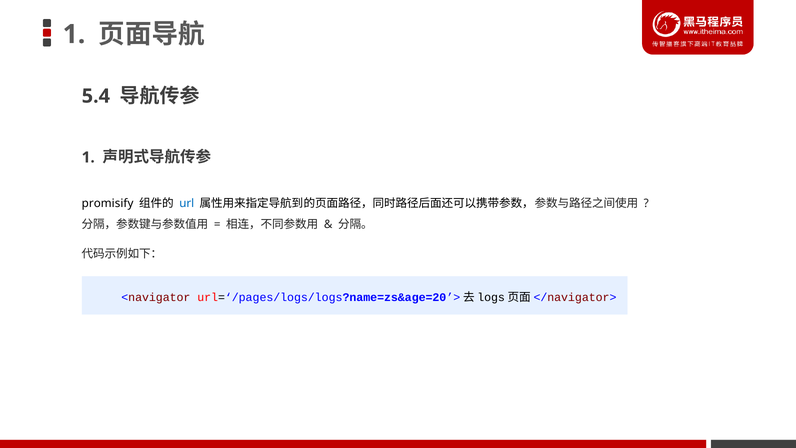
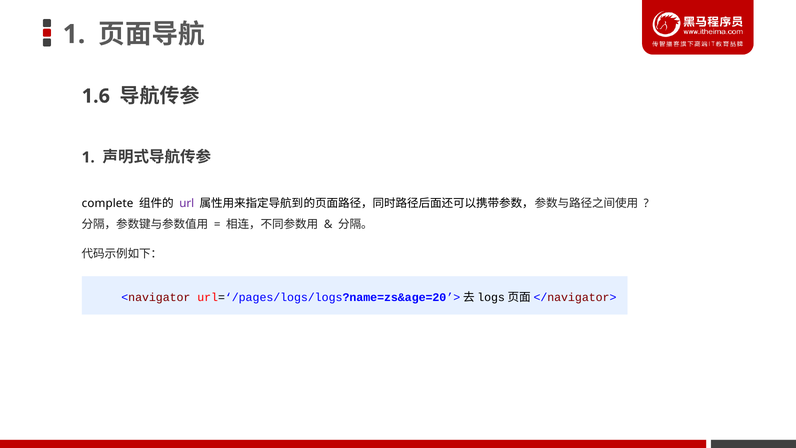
5.4: 5.4 -> 1.6 (96, 96)
promisify: promisify -> complete (108, 204)
url colour: blue -> purple (187, 204)
